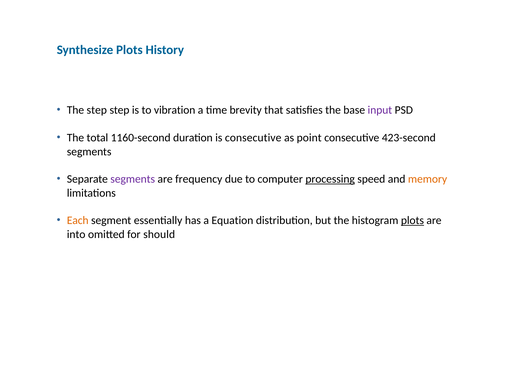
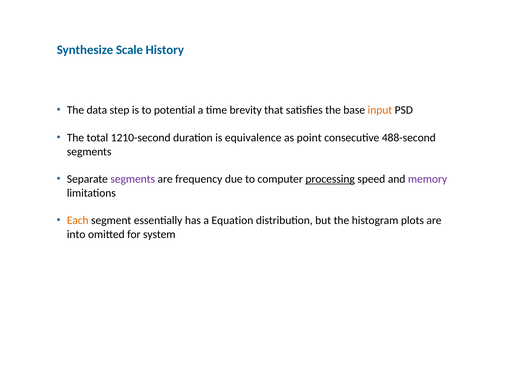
Synthesize Plots: Plots -> Scale (129, 50)
The step: step -> data (97, 110)
vibration: vibration -> potential (175, 110)
input colour: purple -> orange (380, 110)
1160-second: 1160-second -> 1210-second (141, 138)
is consecutive: consecutive -> equivalence (253, 138)
423-second: 423-second -> 488-second (409, 138)
memory colour: orange -> purple (428, 179)
plots underline: present -> none (412, 220)
should: should -> system (159, 234)
